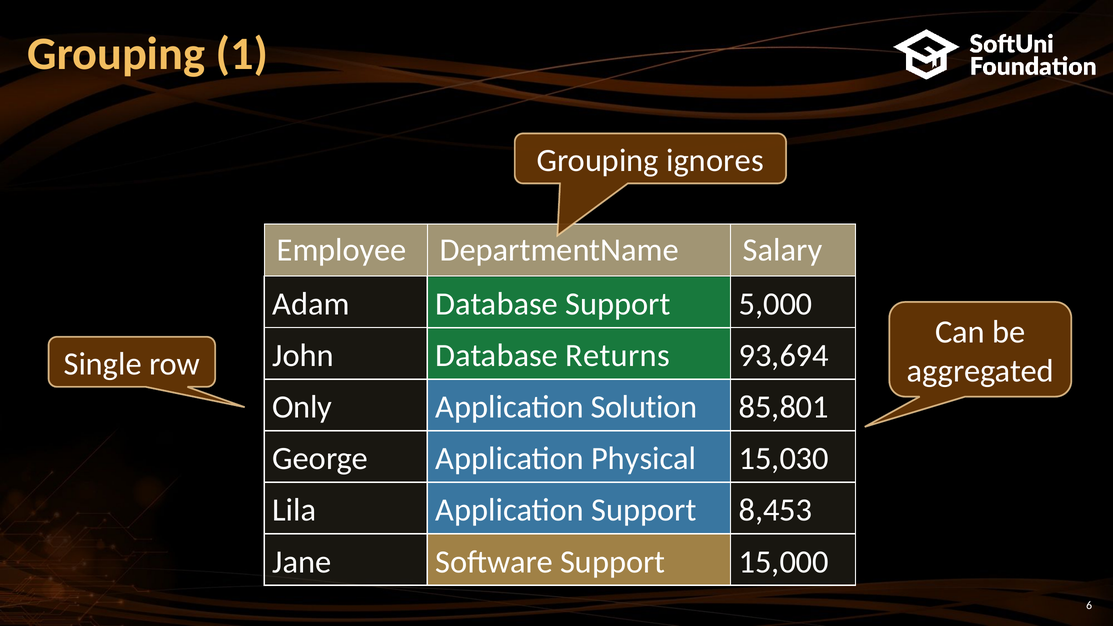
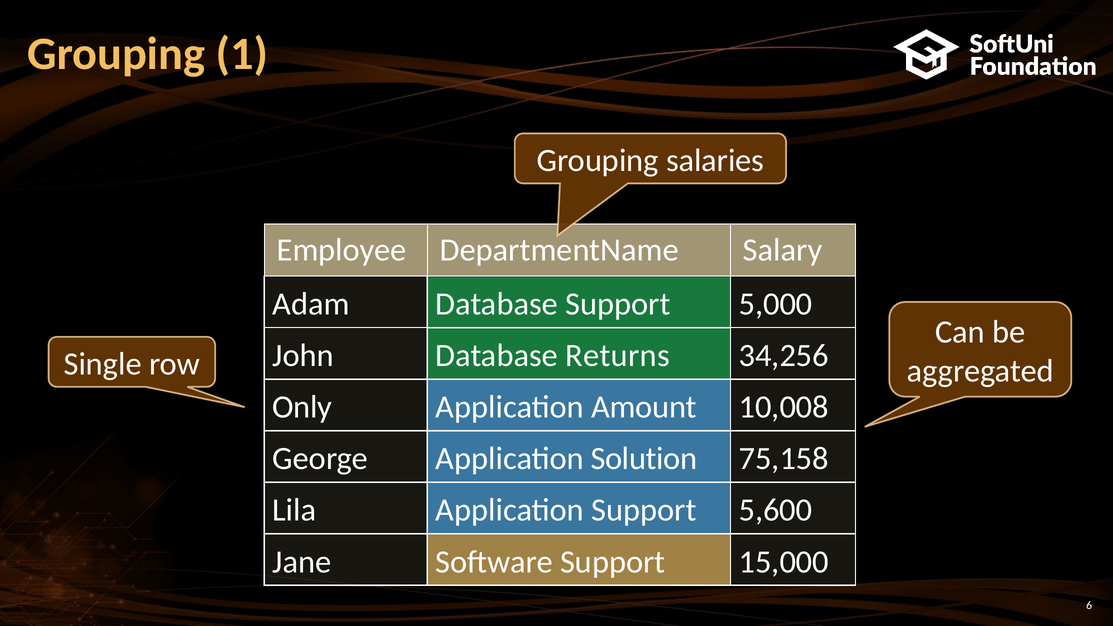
ignores: ignores -> salaries (715, 161)
93,694: 93,694 -> 34,256 (784, 356)
Solution: Solution -> Amount (644, 407)
85,801: 85,801 -> 10,008 (784, 407)
Physical: Physical -> Solution (644, 459)
15,030: 15,030 -> 75,158 (784, 459)
8,453: 8,453 -> 5,600 (775, 510)
